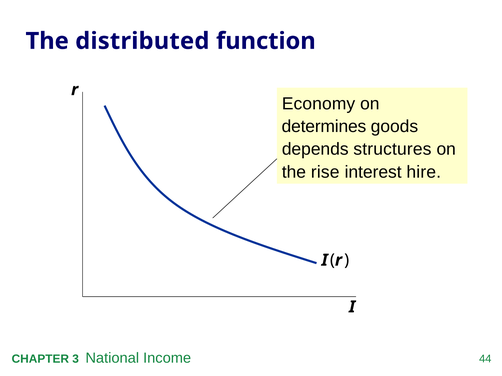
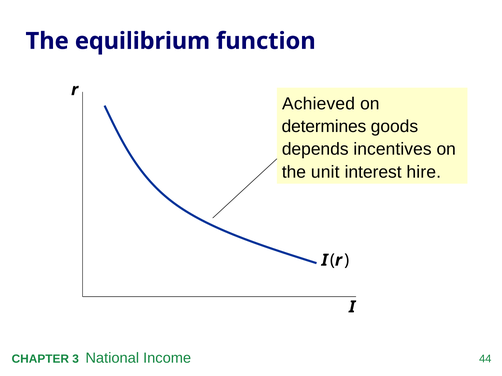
distributed: distributed -> equilibrium (142, 41)
Economy: Economy -> Achieved (319, 104)
structures: structures -> incentives (392, 149)
rise: rise -> unit (325, 172)
